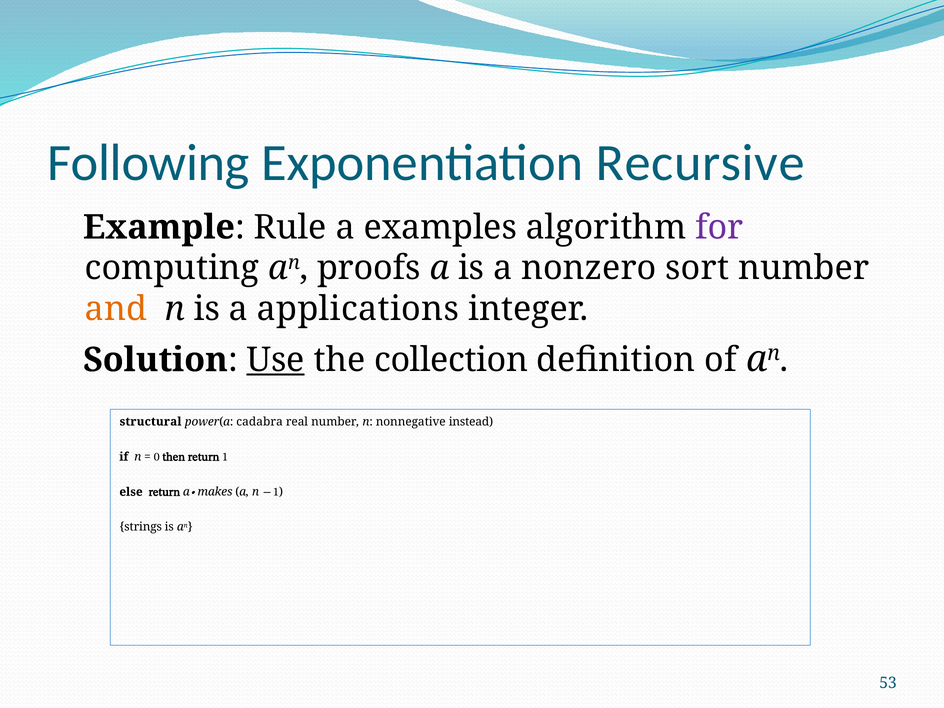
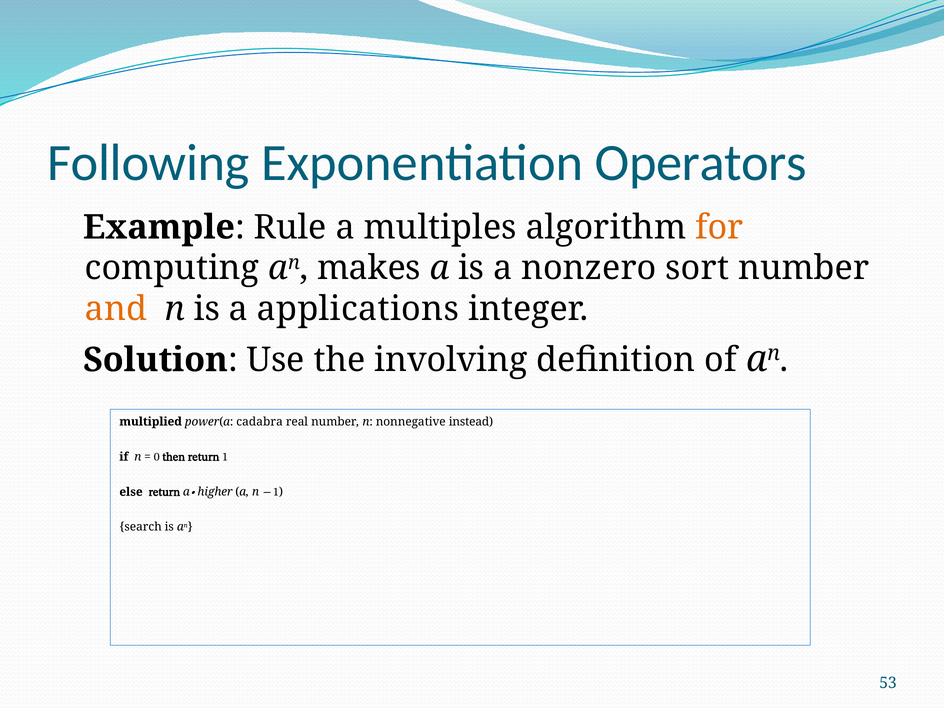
Recursive: Recursive -> Operators (701, 163)
examples: examples -> multiples (440, 227)
for colour: purple -> orange (719, 227)
proofs: proofs -> makes (369, 268)
Use underline: present -> none (276, 360)
collection: collection -> involving (451, 360)
structural: structural -> multiplied (151, 422)
makes: makes -> higher (215, 492)
strings: strings -> search (141, 527)
